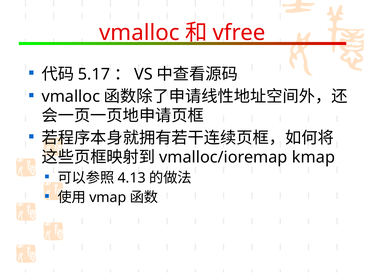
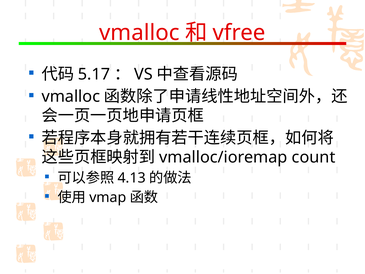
kmap: kmap -> count (314, 157)
